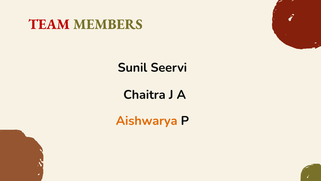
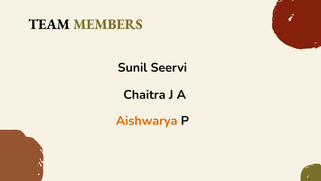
TEAM colour: red -> black (49, 24)
